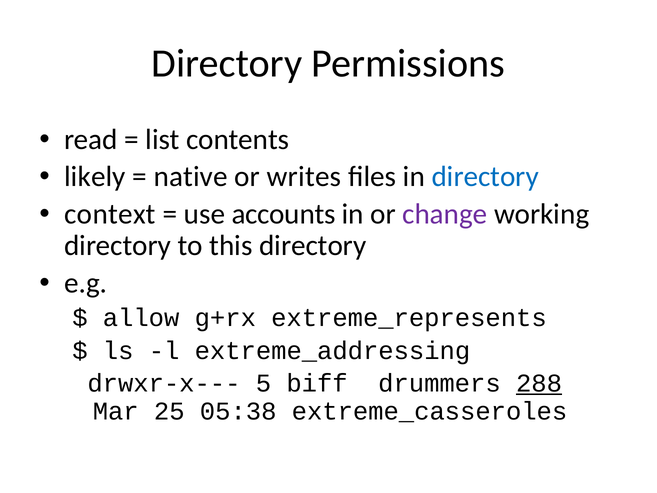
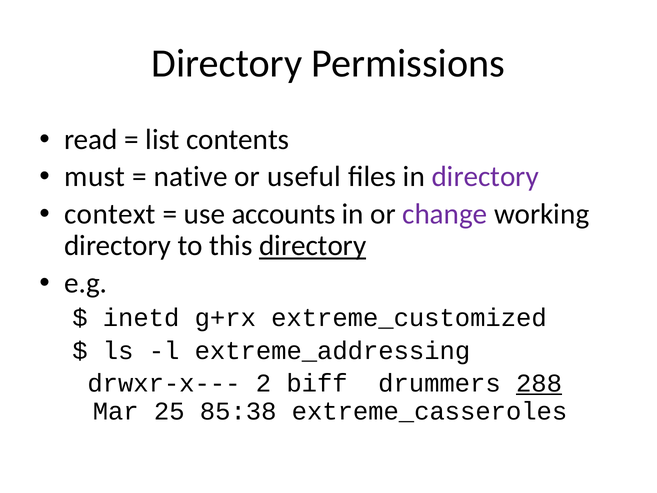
likely: likely -> must (95, 177)
writes: writes -> useful (304, 177)
directory colour: blue -> purple (485, 177)
directory underline: none -> present (313, 246)
allow: allow -> inetd (141, 318)
extreme_represents: extreme_represents -> extreme_customized (409, 318)
5: 5 -> 2 (264, 383)
05:38: 05:38 -> 85:38 (238, 411)
